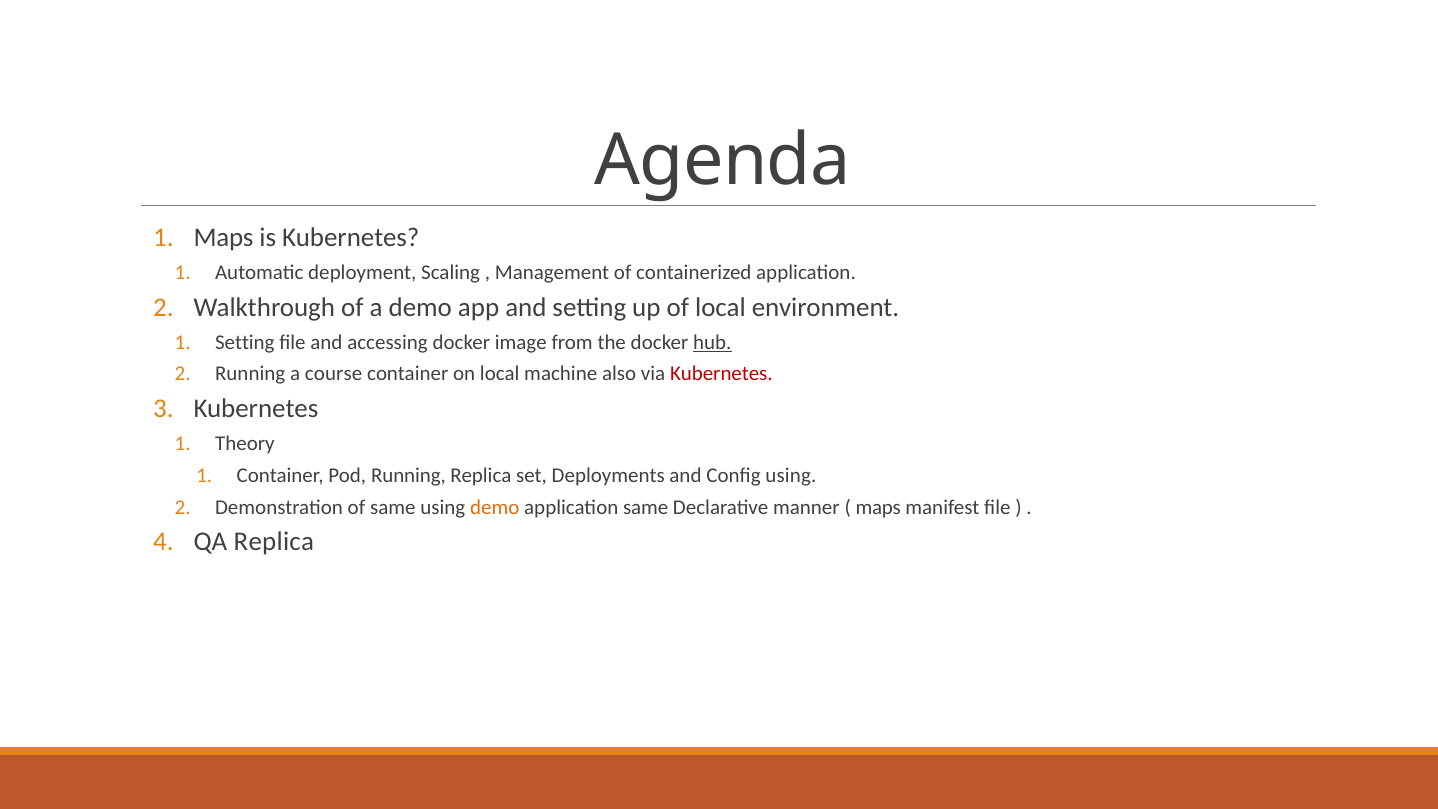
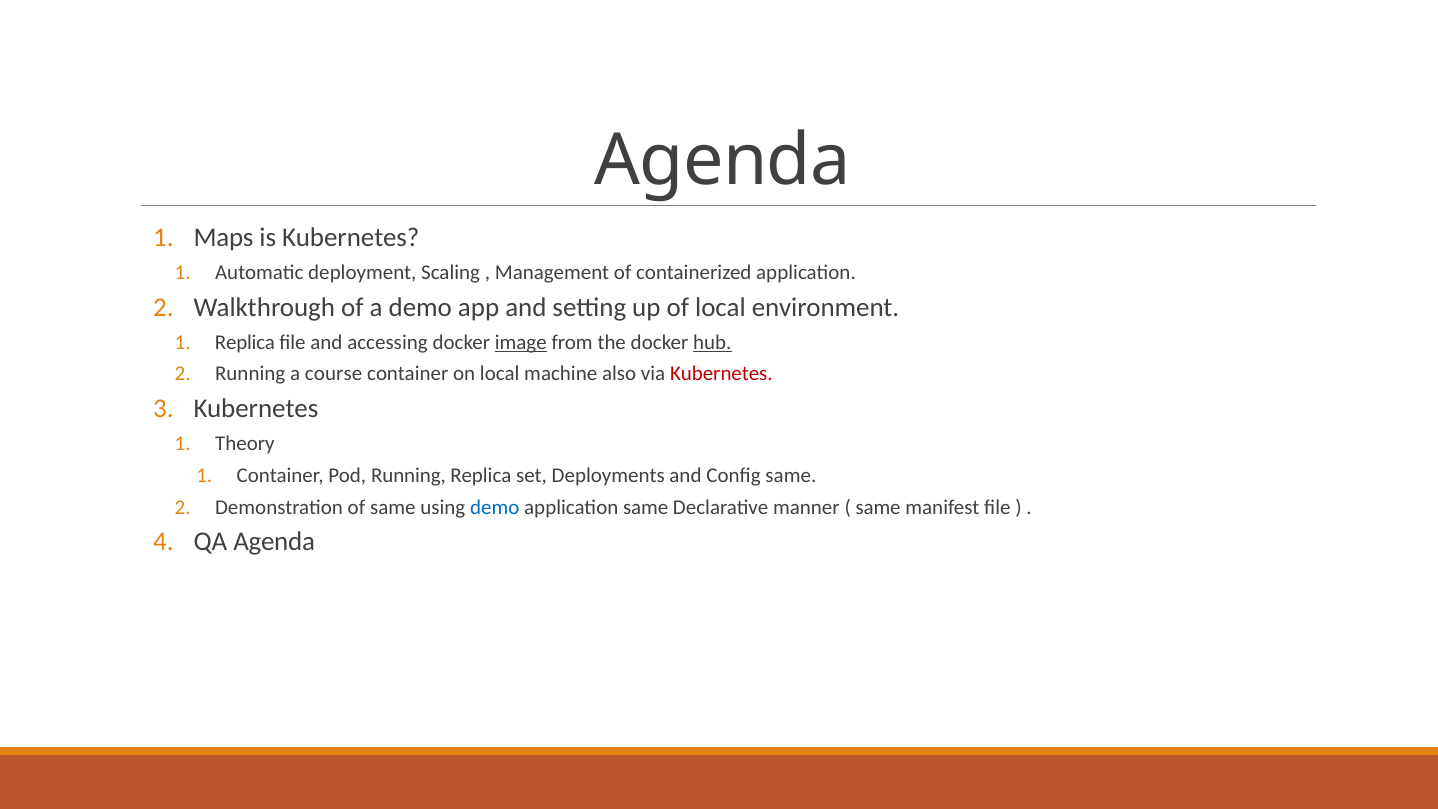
Setting: Setting -> Replica (245, 342)
image underline: none -> present (521, 342)
Config using: using -> same (791, 475)
demo colour: orange -> blue (495, 507)
maps: maps -> same (878, 507)
QA Replica: Replica -> Agenda (274, 542)
